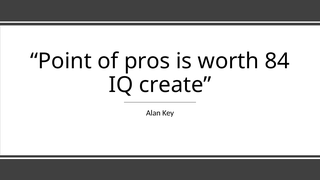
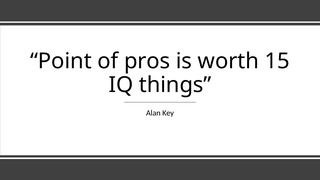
84: 84 -> 15 (277, 61)
create: create -> things (175, 85)
